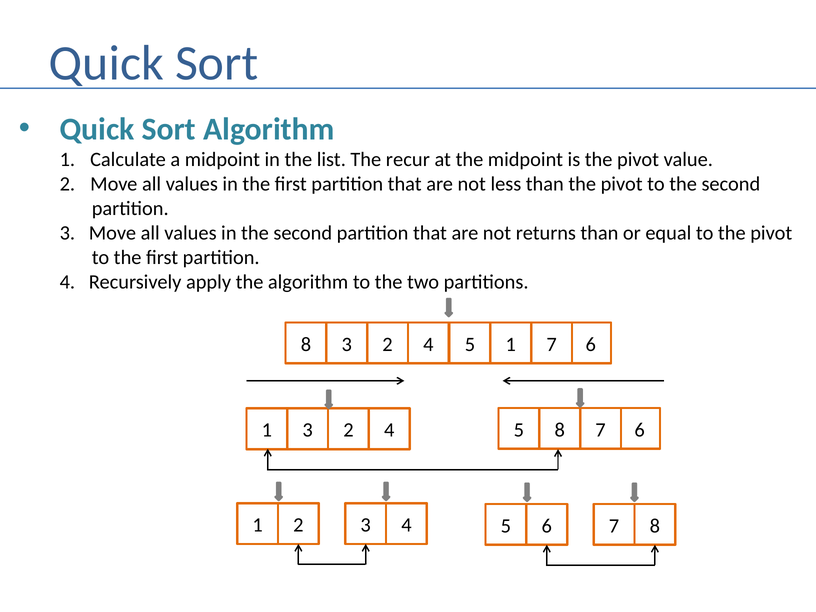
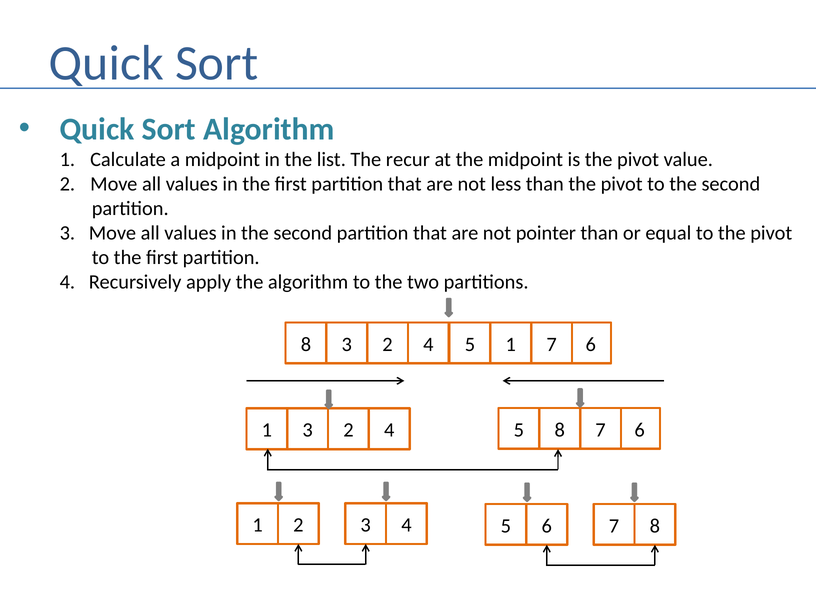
returns: returns -> pointer (546, 233)
